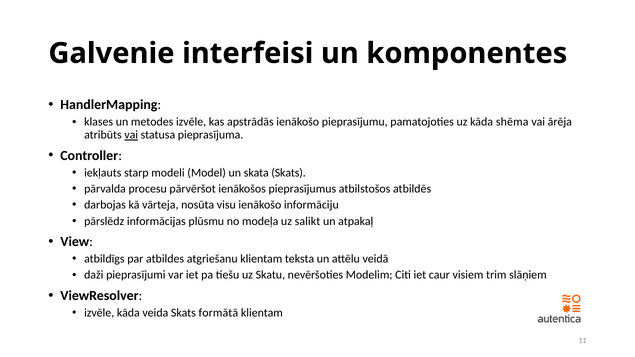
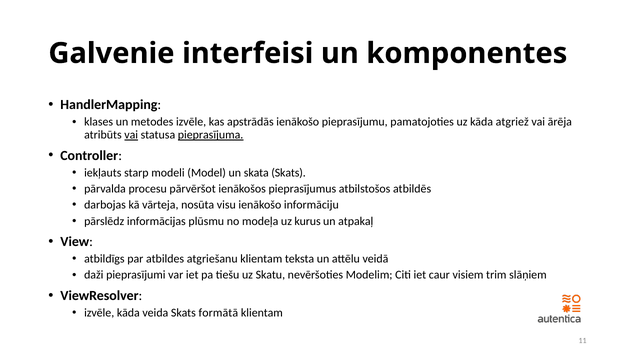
shēma: shēma -> atgriež (512, 122)
pieprasījuma underline: none -> present (211, 135)
salikt: salikt -> kurus (308, 221)
